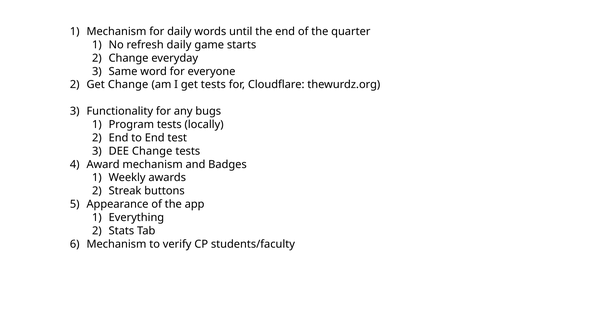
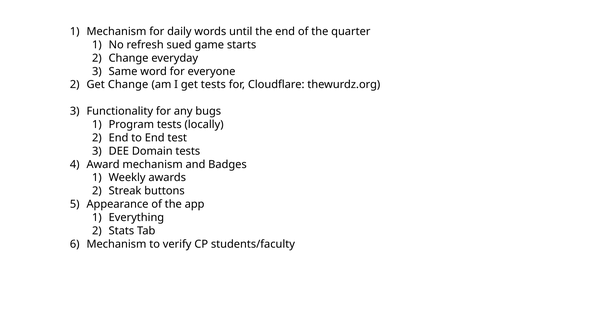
refresh daily: daily -> sued (179, 45)
DEE Change: Change -> Domain (152, 151)
